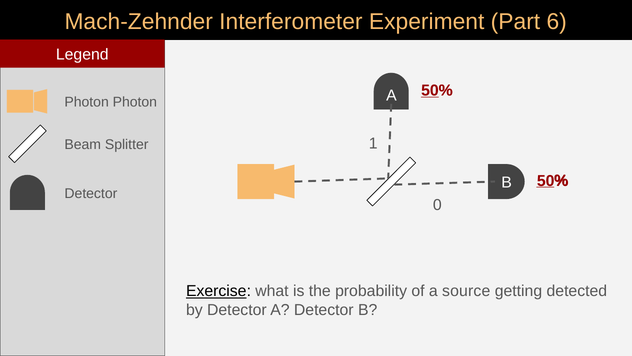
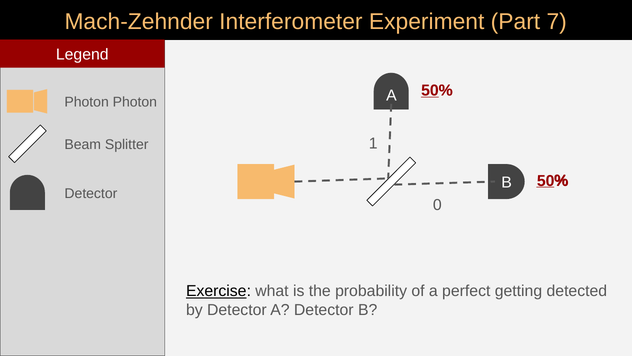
6: 6 -> 7 (557, 22)
source: source -> perfect (466, 291)
